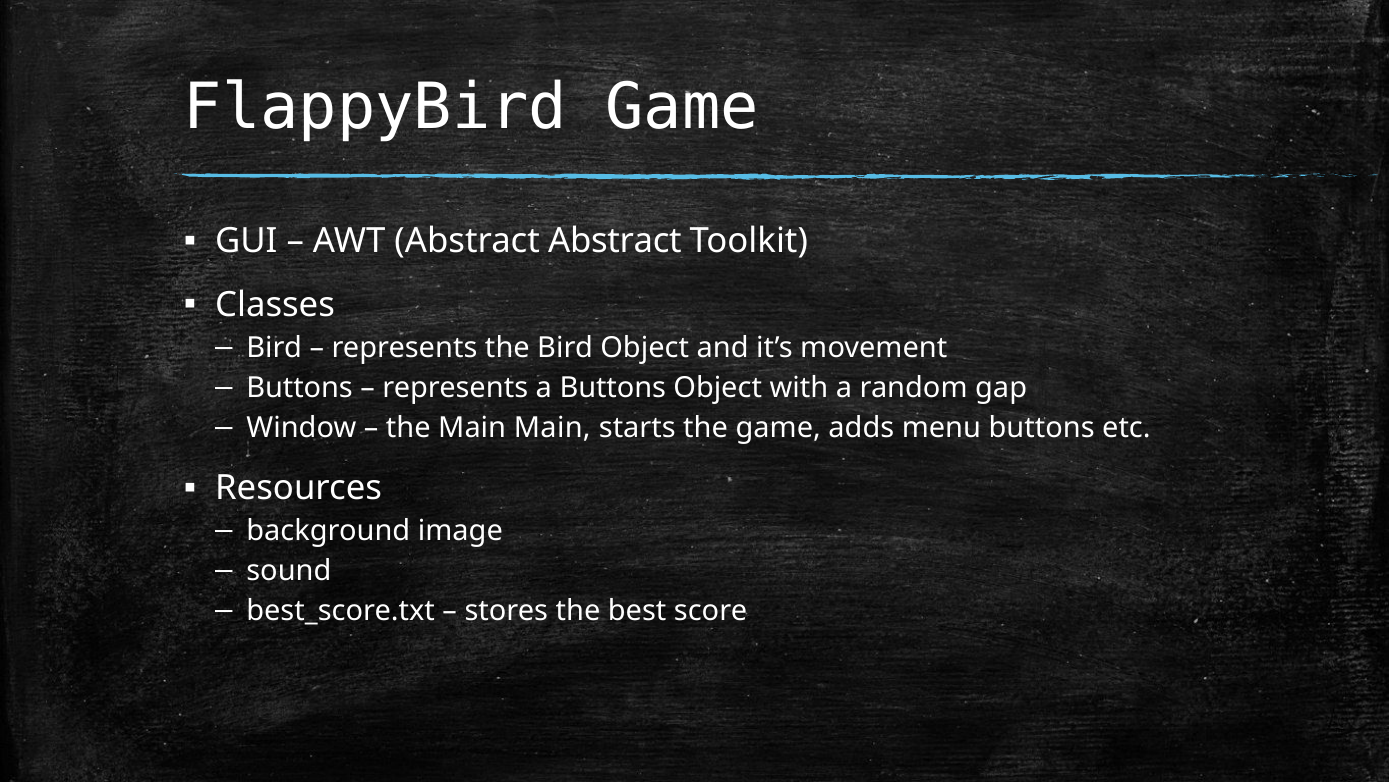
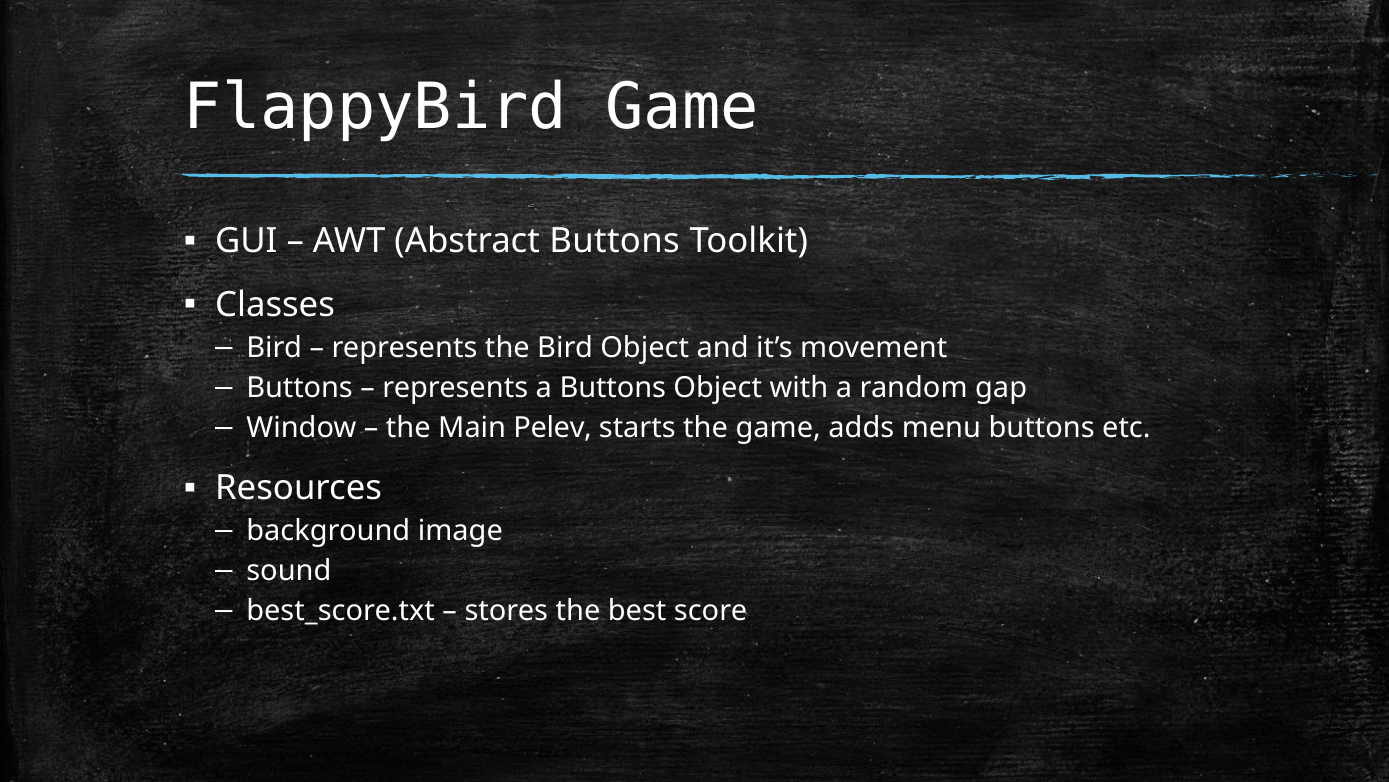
Abstract Abstract: Abstract -> Buttons (615, 241)
Main Main: Main -> Pelev (553, 427)
